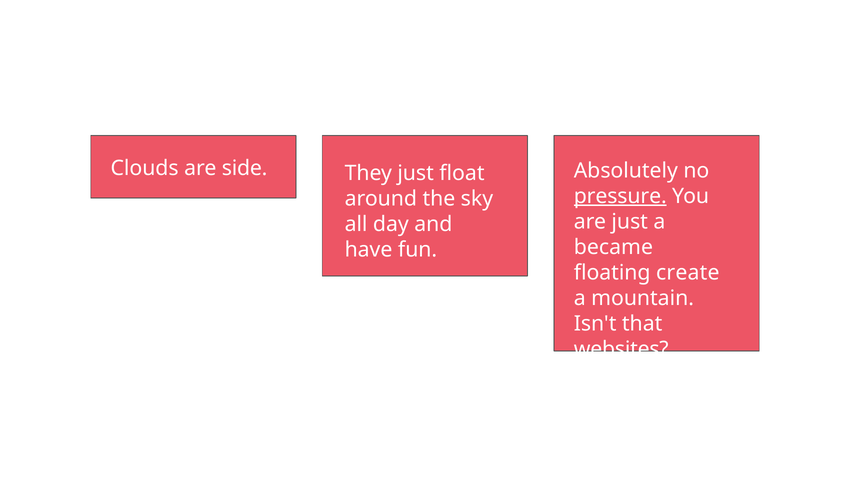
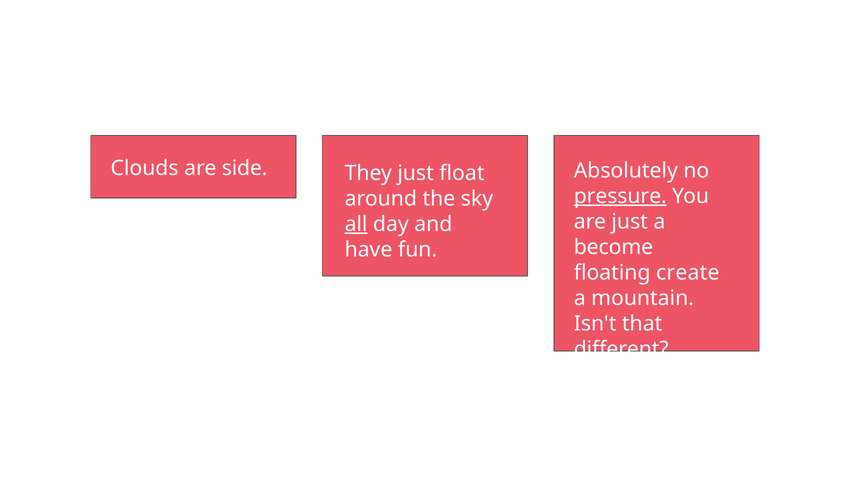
all underline: none -> present (356, 224)
became: became -> become (613, 247)
websites: websites -> different (621, 349)
